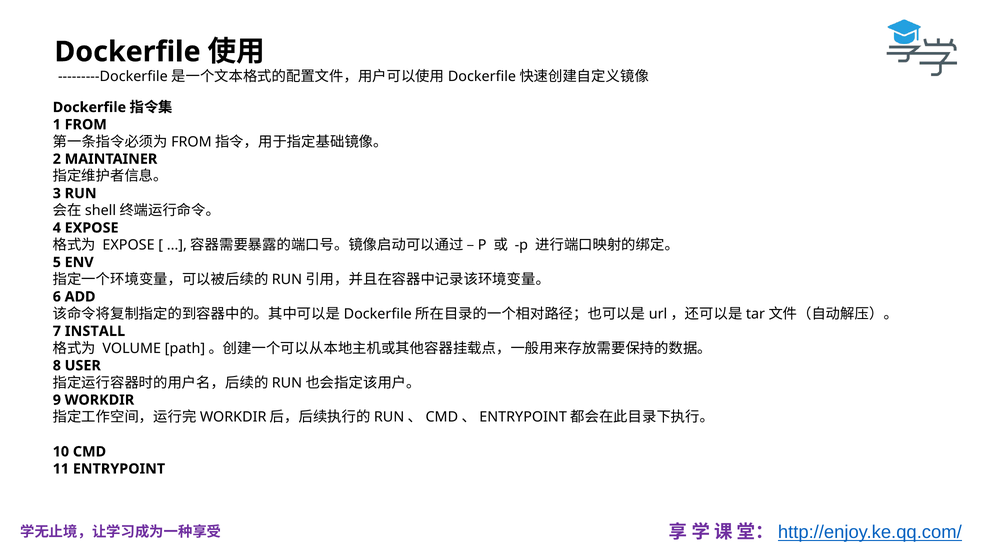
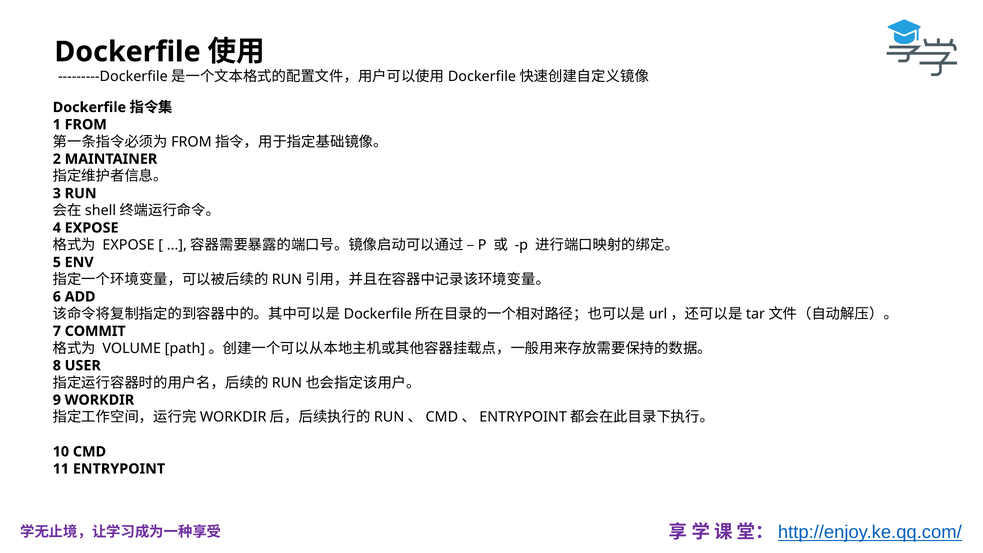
INSTALL: INSTALL -> COMMIT (95, 331)
